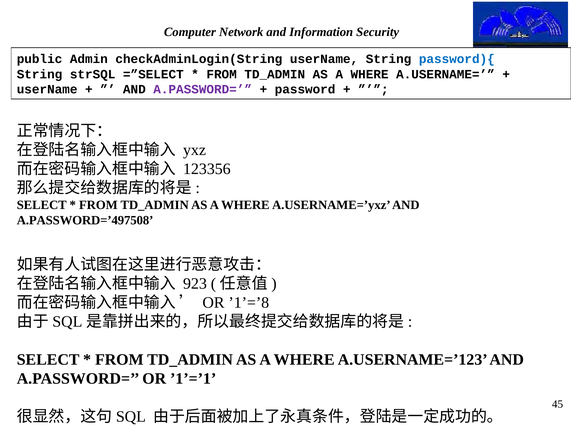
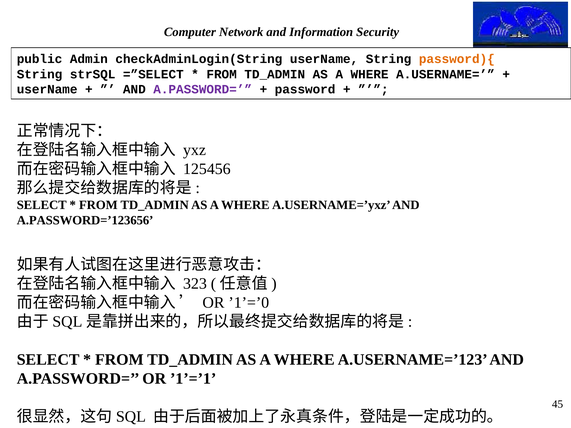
password){ colour: blue -> orange (457, 59)
123356: 123356 -> 125456 (207, 169)
A.PASSWORD=’497508: A.PASSWORD=’497508 -> A.PASSWORD=’123656 (85, 220)
923: 923 -> 323 (195, 284)
’1’=’8: ’1’=’8 -> ’1’=’0 (249, 303)
